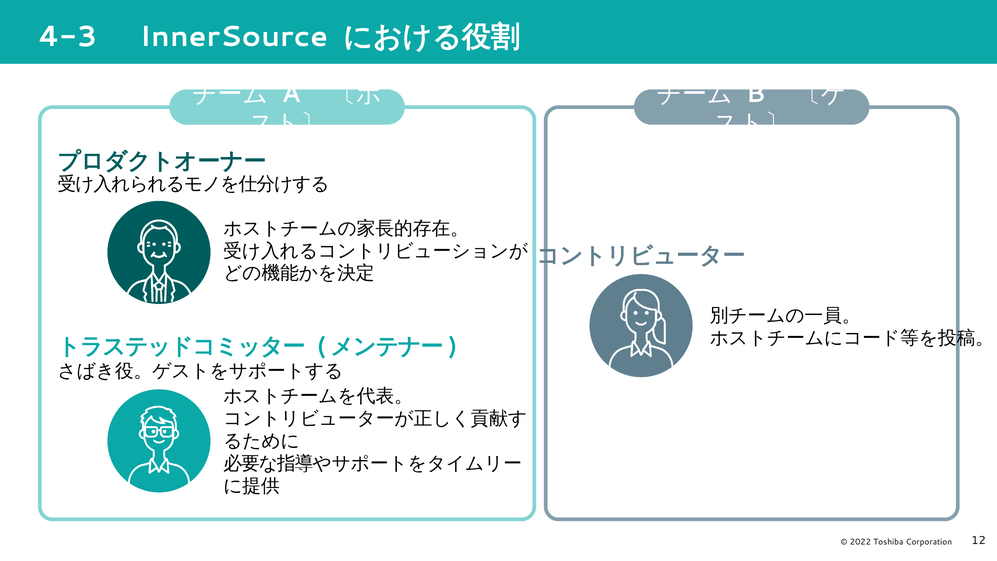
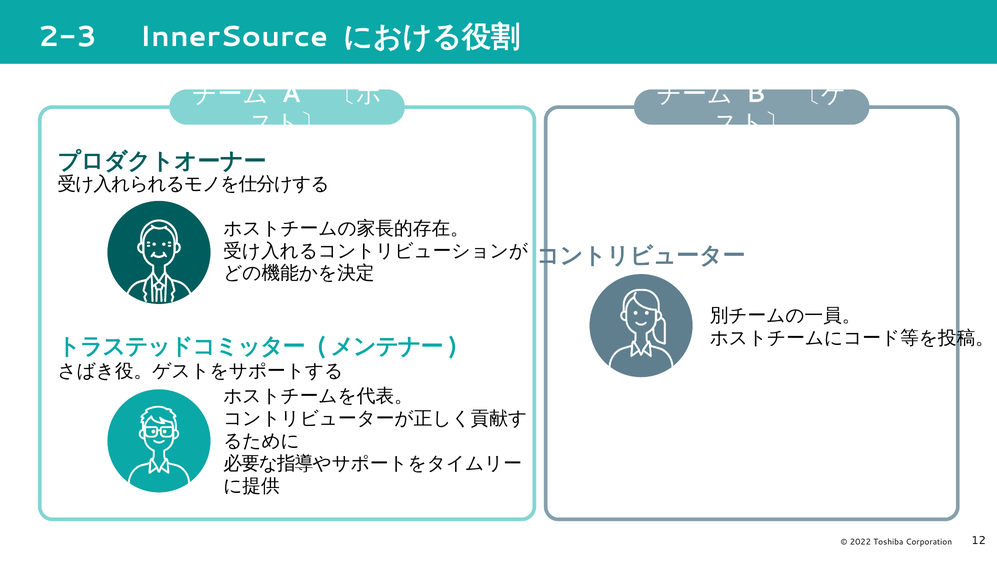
4-3: 4-3 -> 2-3 (68, 37)
